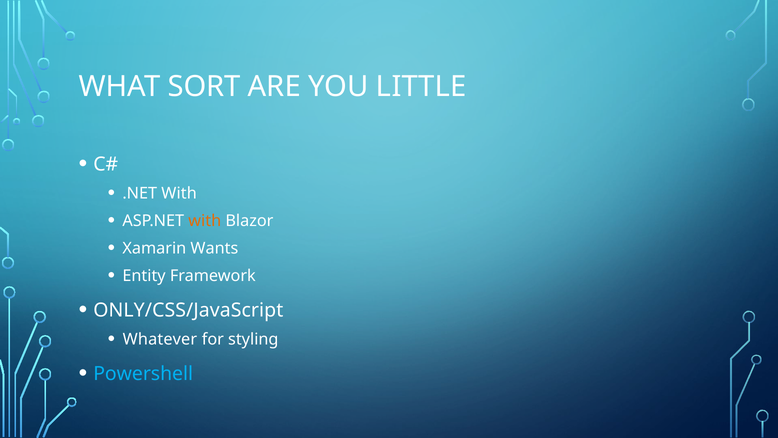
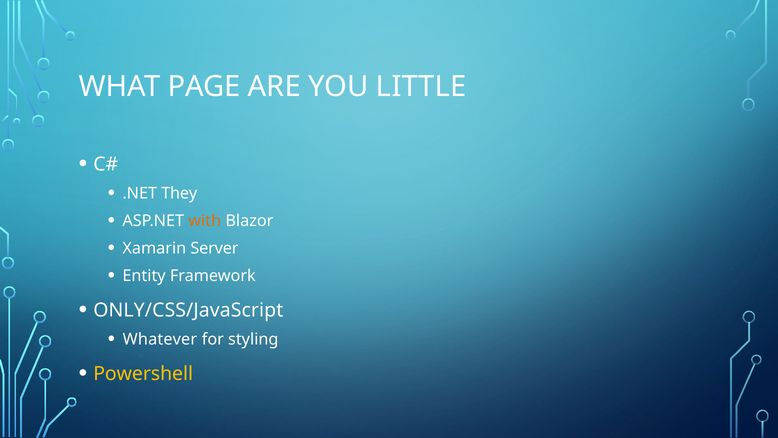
SORT: SORT -> PAGE (204, 86)
.NET With: With -> They (179, 193)
Wants: Wants -> Server (214, 248)
Powershell colour: light blue -> yellow (143, 373)
